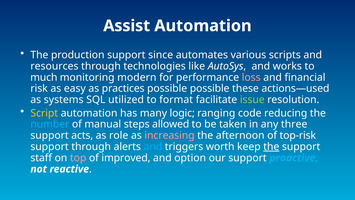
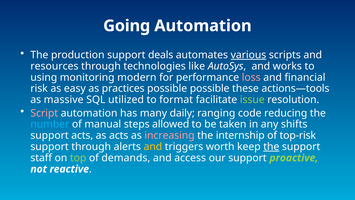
Assist: Assist -> Going (127, 26)
since: since -> deals (161, 55)
various underline: none -> present (248, 55)
much: much -> using (44, 77)
actions—used: actions—used -> actions—tools (295, 88)
systems: systems -> massive (64, 100)
Script colour: yellow -> pink (44, 113)
logic: logic -> daily (182, 113)
three: three -> shifts (294, 124)
as role: role -> acts (119, 135)
afternoon: afternoon -> internship (240, 135)
and colour: light blue -> yellow (153, 146)
top colour: pink -> light green (78, 158)
improved: improved -> demands (126, 158)
option: option -> access (190, 158)
proactive colour: light blue -> light green (294, 158)
